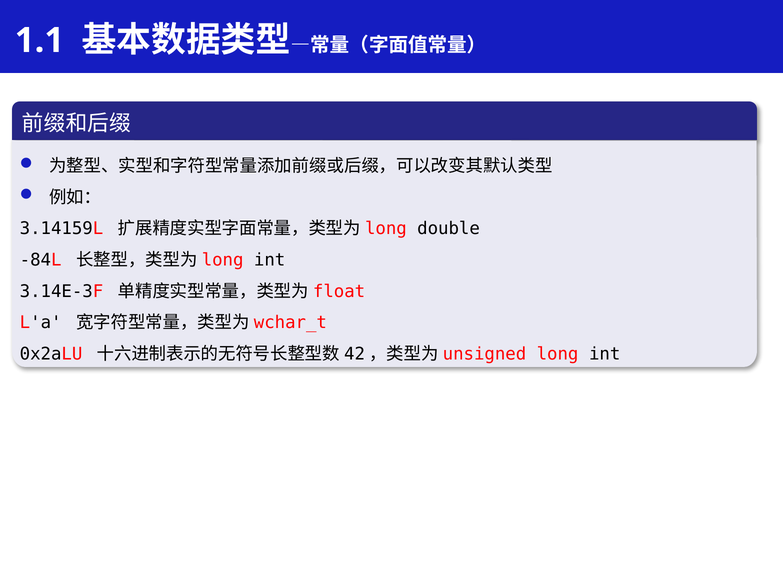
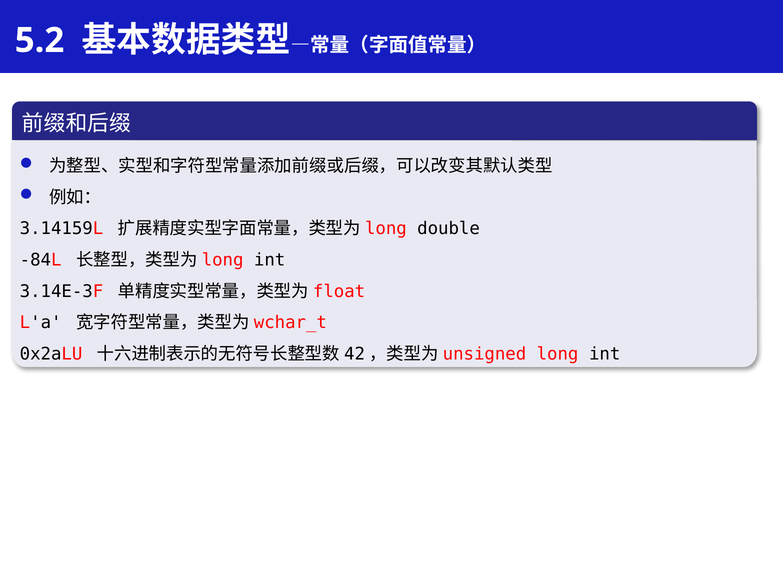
1.1: 1.1 -> 5.2 (40, 40)
